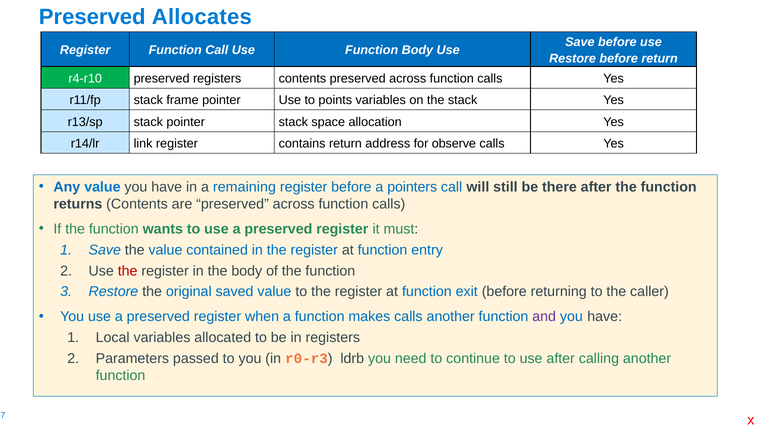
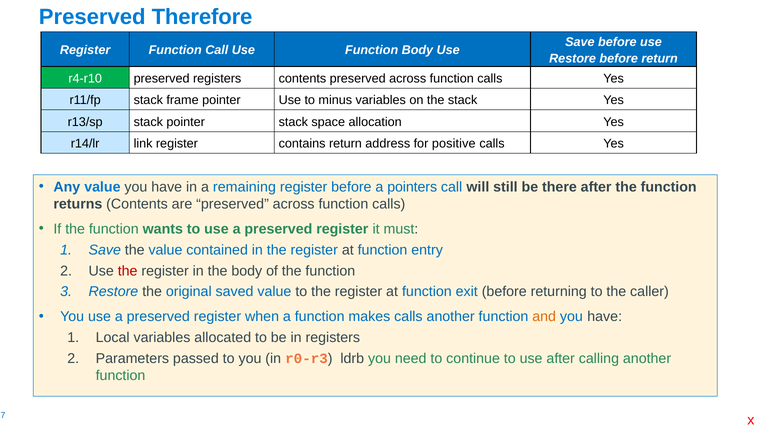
Allocates: Allocates -> Therefore (202, 17)
points: points -> minus (335, 100)
observe: observe -> positive (454, 144)
and colour: purple -> orange (544, 317)
